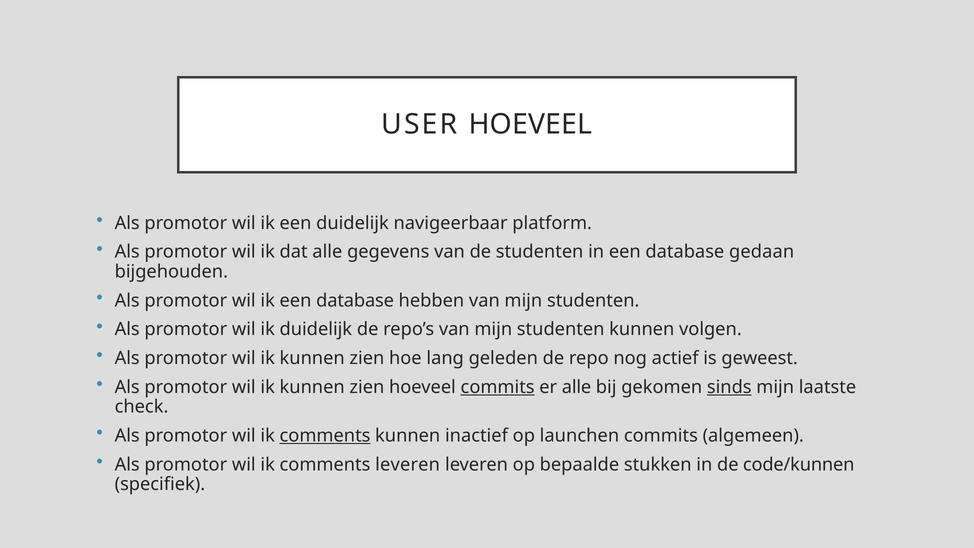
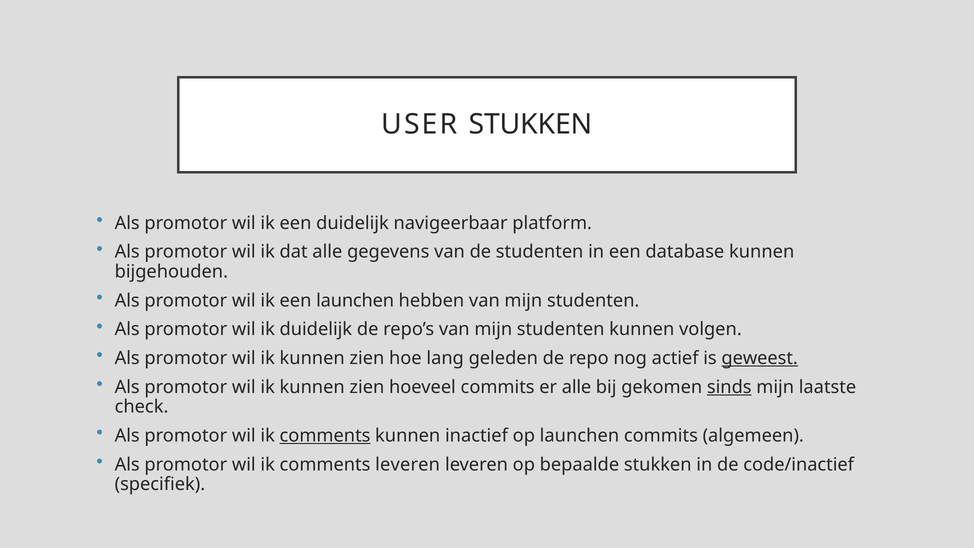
USER HOEVEEL: HOEVEEL -> STUKKEN (531, 124)
database gedaan: gedaan -> kunnen (762, 252)
ik een database: database -> launchen (355, 300)
geweest underline: none -> present (760, 358)
commits underline: present -> none (498, 387)
code/kunnen: code/kunnen -> code/inactief (799, 464)
